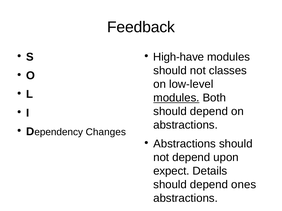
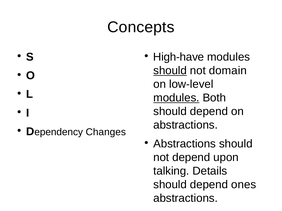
Feedback: Feedback -> Concepts (141, 27)
should underline: none -> present (170, 71)
classes: classes -> domain (228, 71)
expect: expect -> talking (171, 171)
